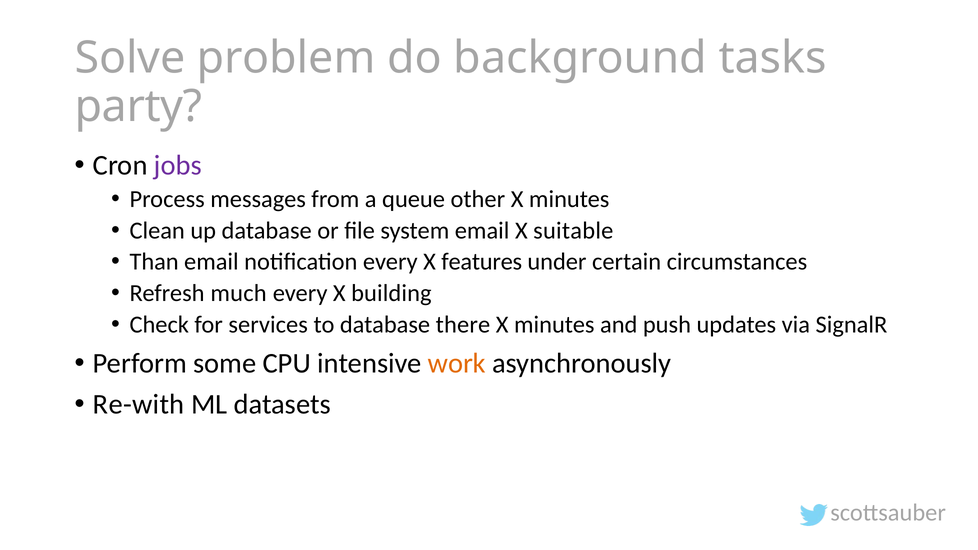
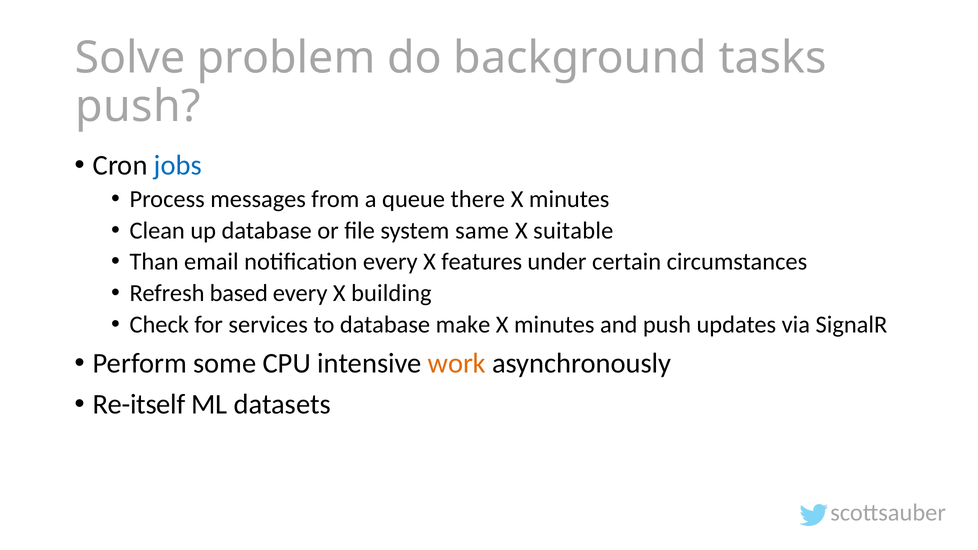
party: party -> push (138, 106)
jobs colour: purple -> blue (178, 165)
other: other -> there (478, 199)
system email: email -> same (482, 230)
much: much -> based (239, 293)
there: there -> make (463, 325)
Re-with: Re-with -> Re-itself (139, 405)
